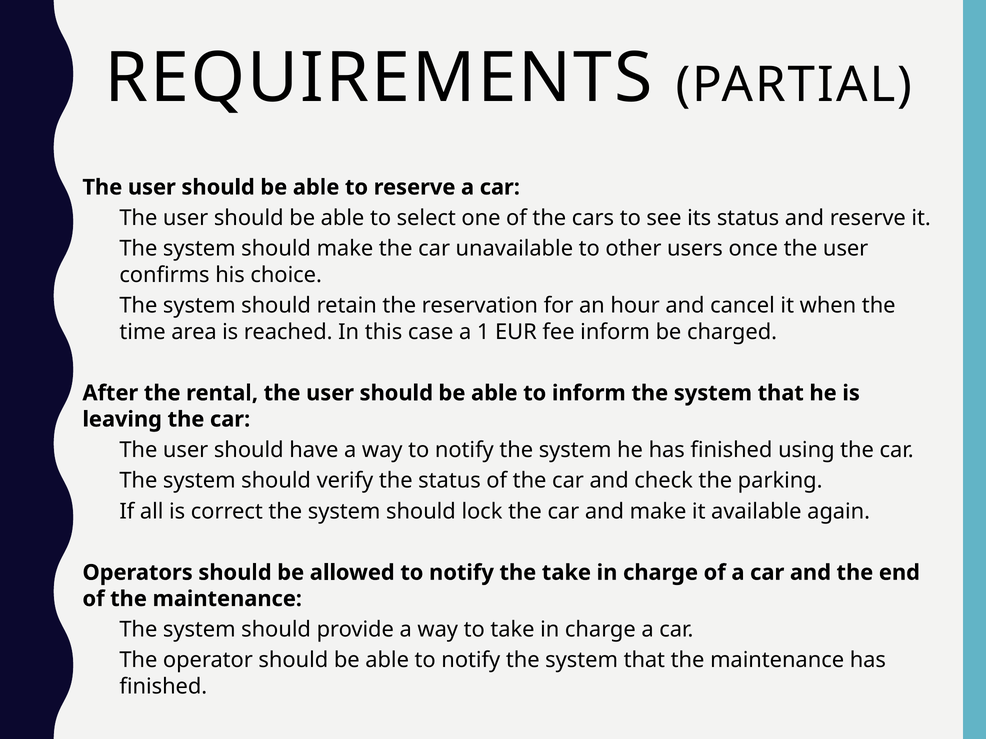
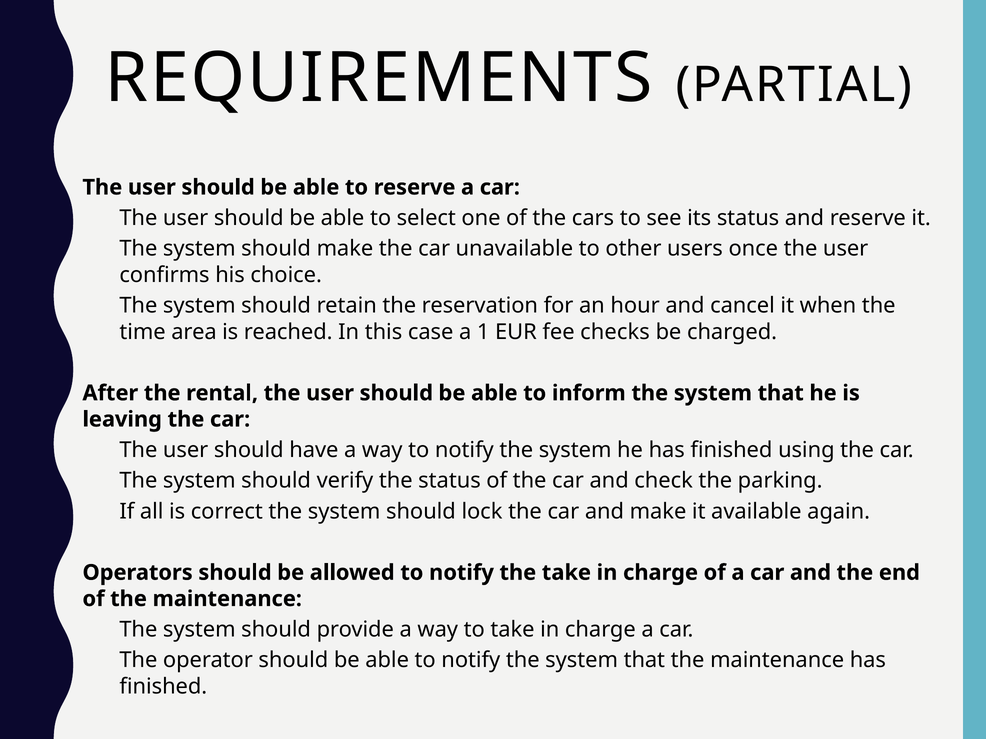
fee inform: inform -> checks (615, 332)
